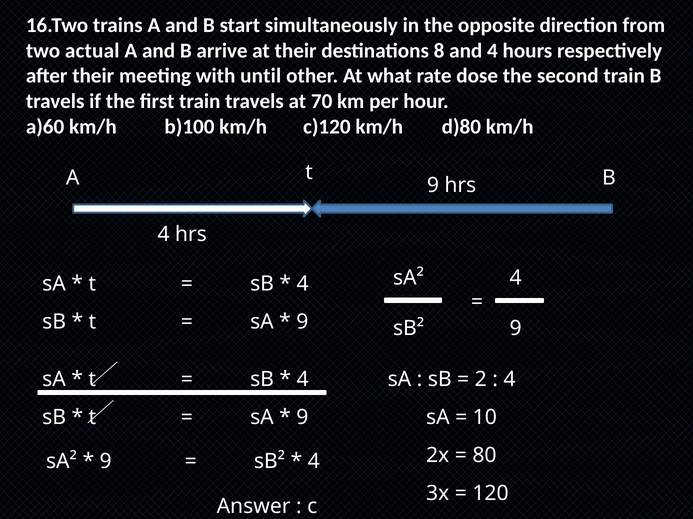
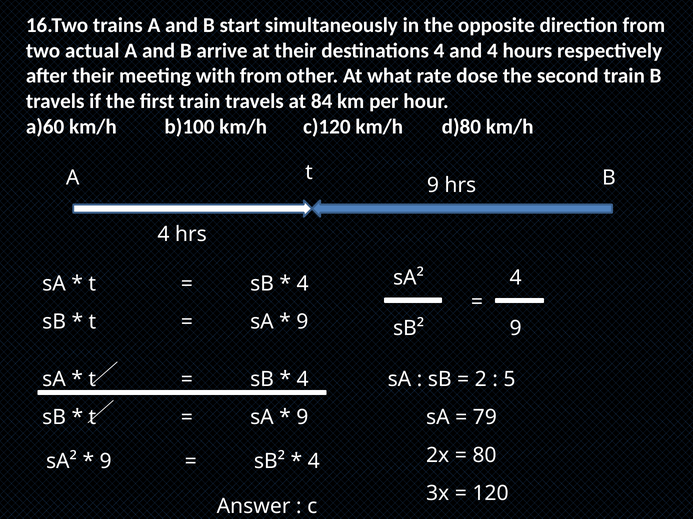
destinations 8: 8 -> 4 (439, 51)
with until: until -> from (261, 76)
70: 70 -> 84 (322, 101)
4: 4 -> 5 (510, 380)
10: 10 -> 79 (485, 418)
